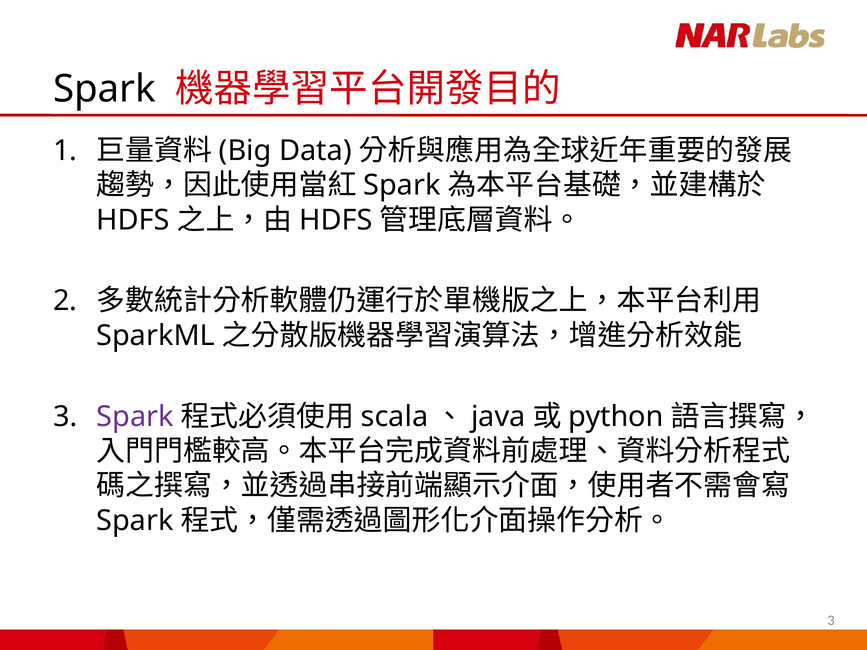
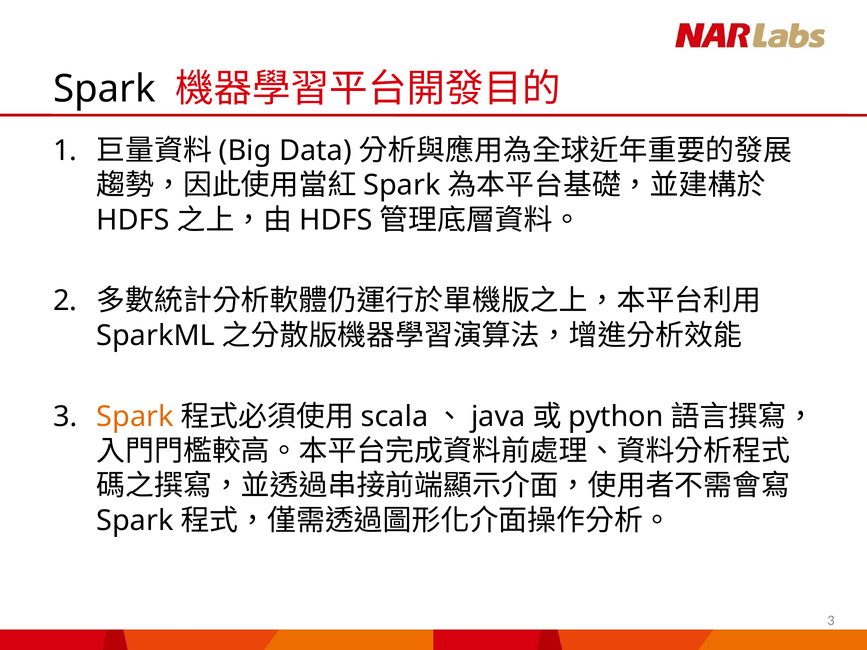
Spark colour: purple -> orange (135, 417)
